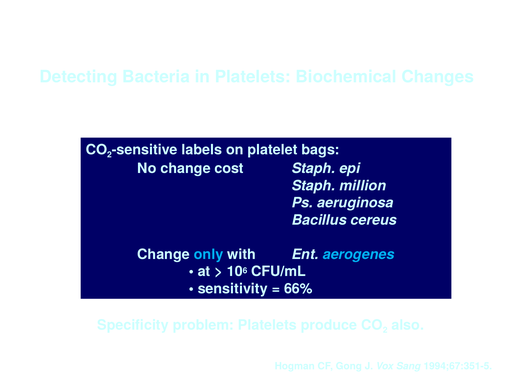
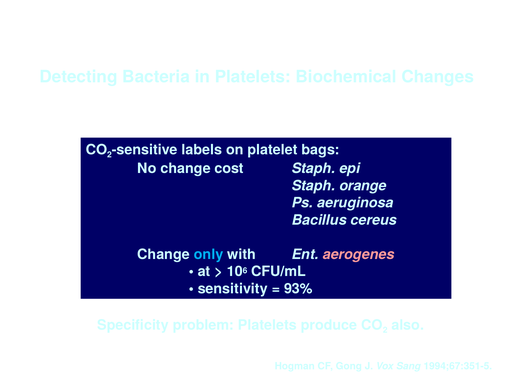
million: million -> orange (363, 186)
aerogenes colour: light blue -> pink (359, 255)
66%: 66% -> 93% (298, 289)
